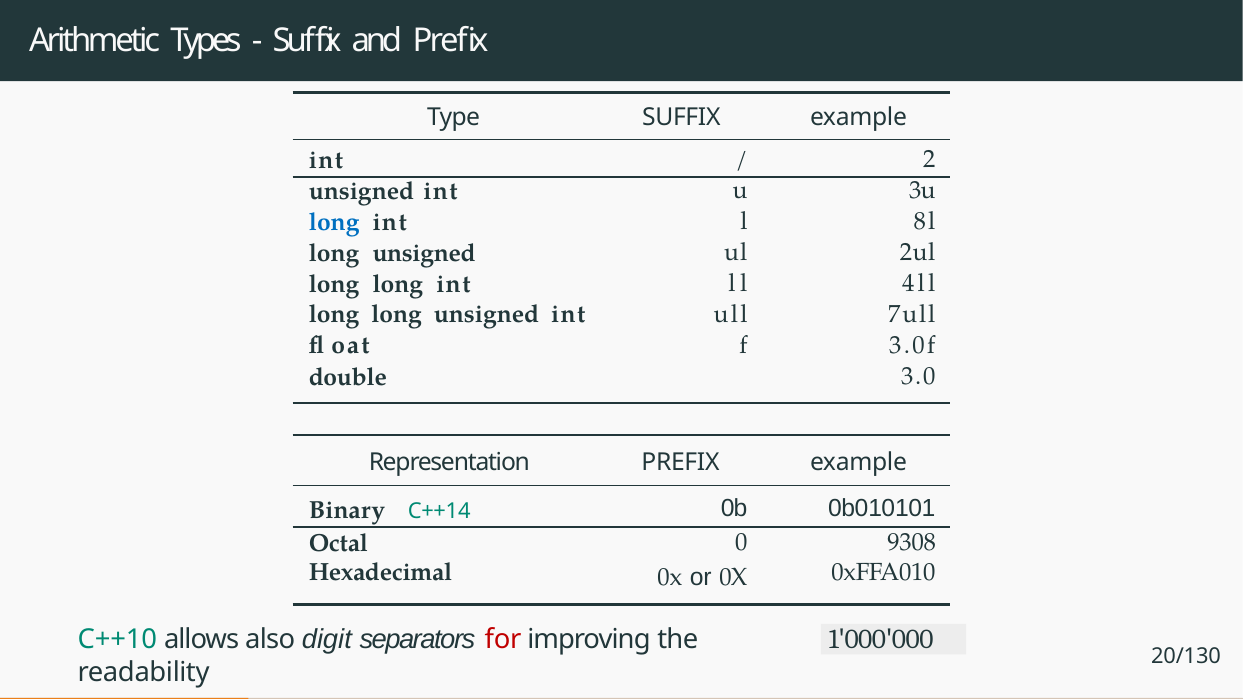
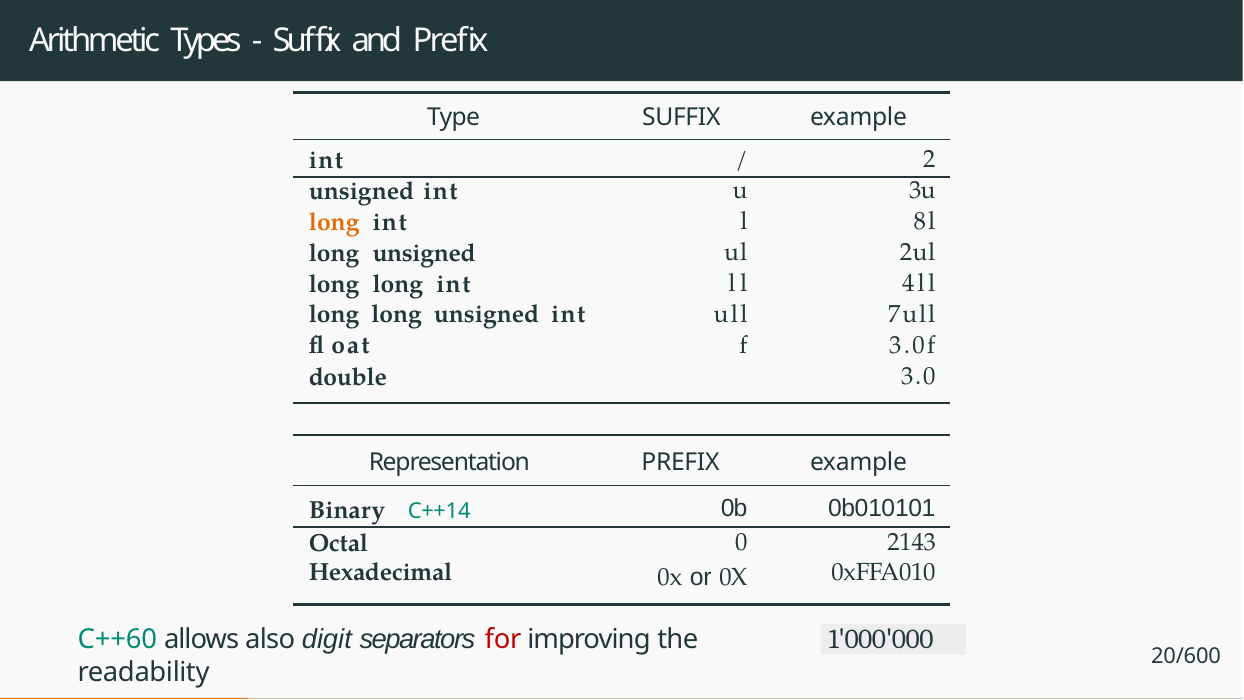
long colour: blue -> orange (334, 222)
9308: 9308 -> 2143 (912, 543)
C++10: C++10 -> C++60 (117, 640)
20/130: 20/130 -> 20/600 (1186, 656)
